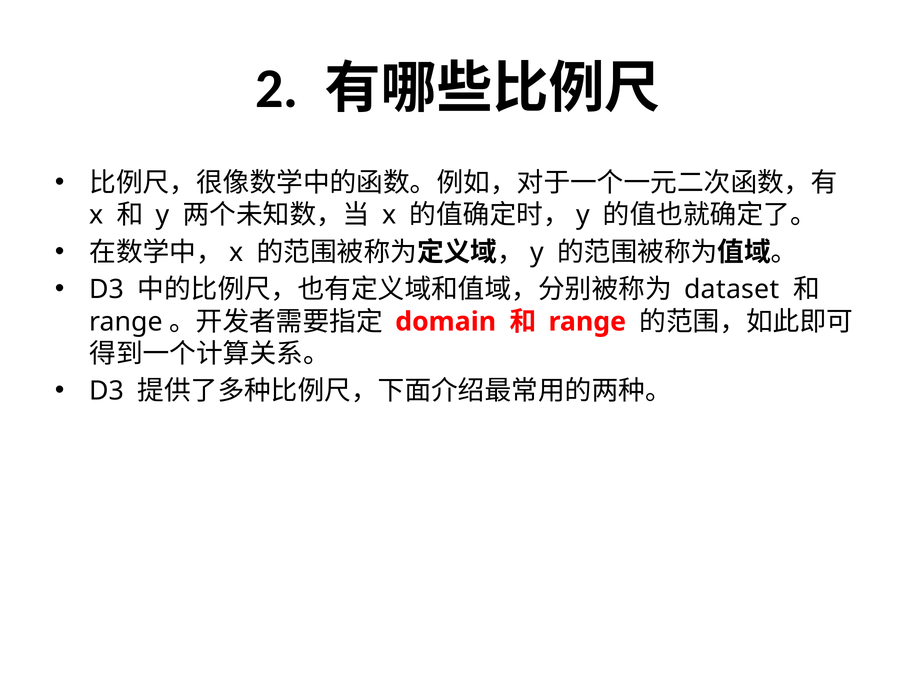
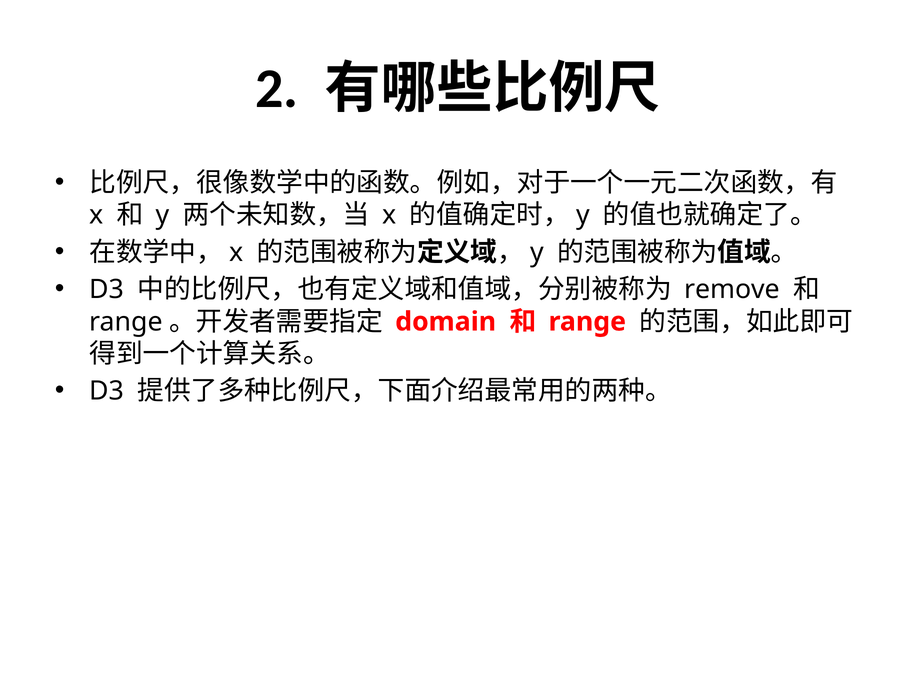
dataset: dataset -> remove (732, 290)
